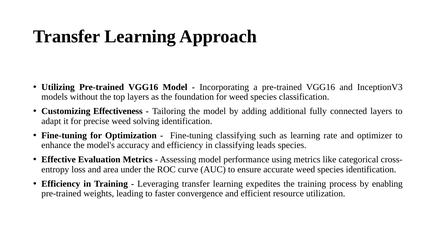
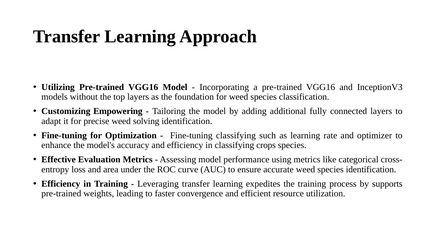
Effectiveness: Effectiveness -> Empowering (118, 111)
leads: leads -> crops (266, 145)
enabling: enabling -> supports (387, 184)
